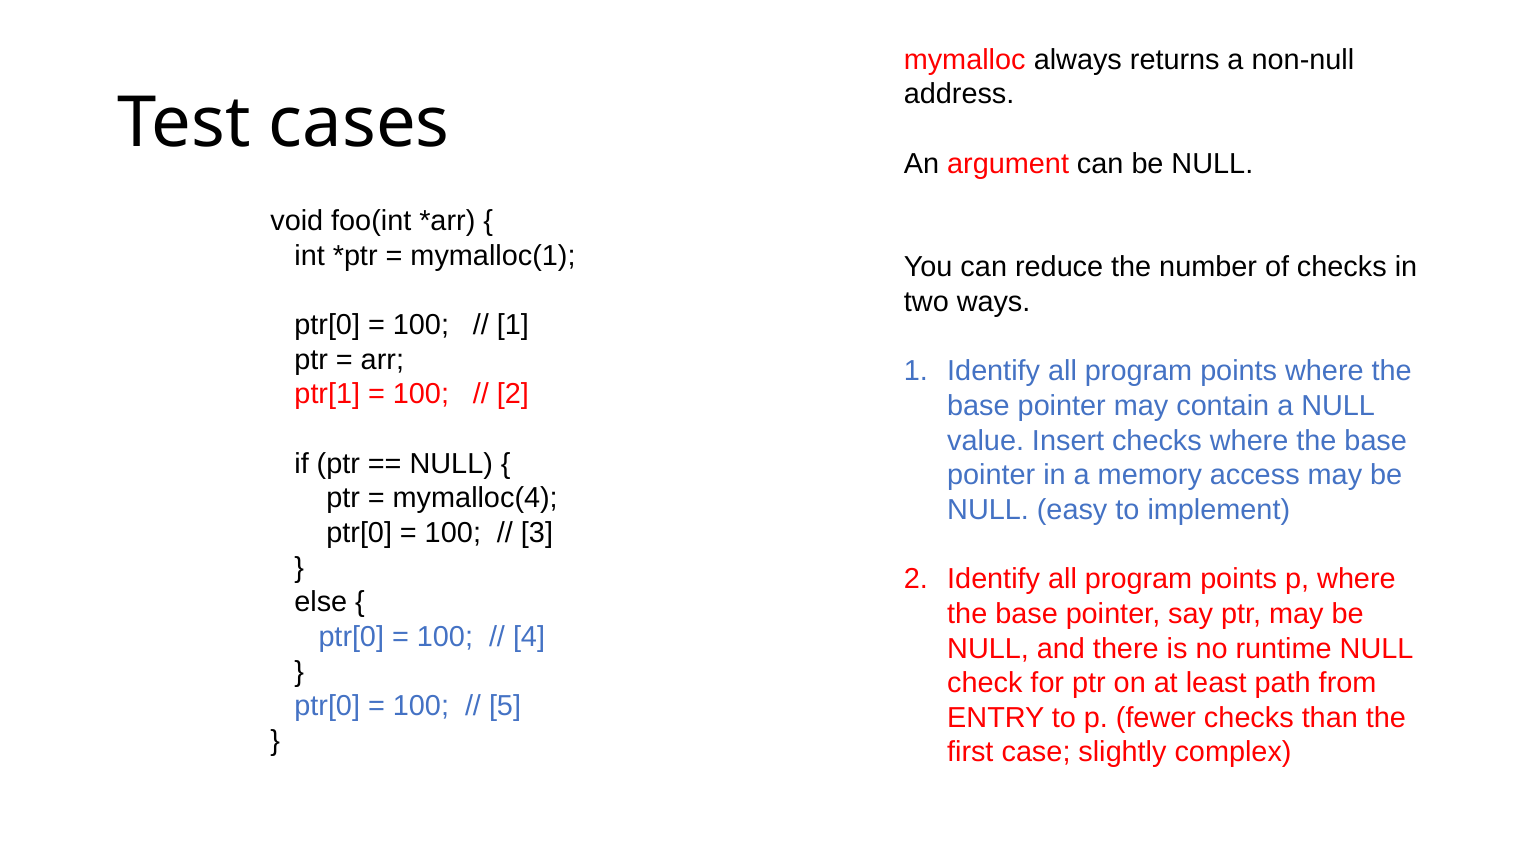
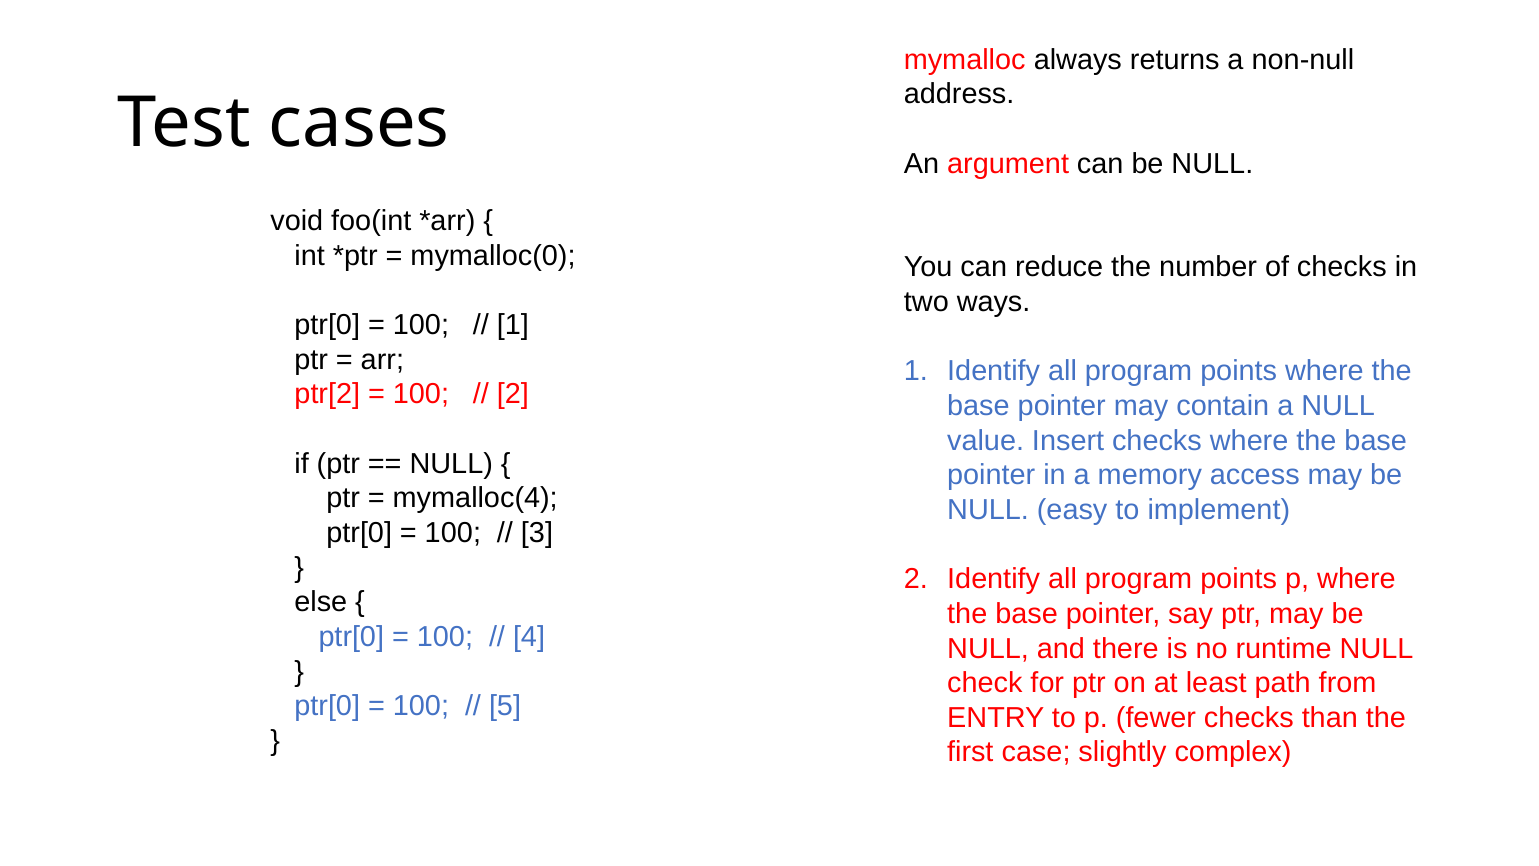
mymalloc(1: mymalloc(1 -> mymalloc(0 (493, 256)
ptr[1: ptr[1 -> ptr[2 (327, 394)
